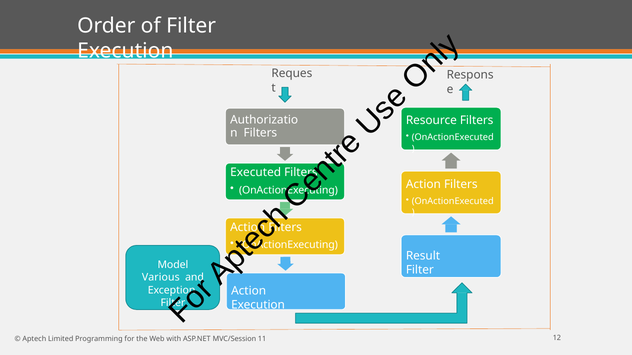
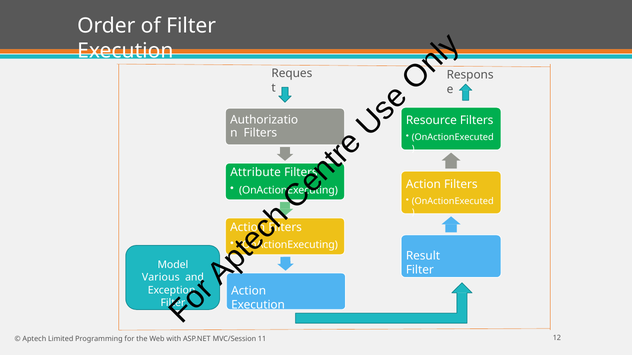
Executed: Executed -> Attribute (256, 173)
